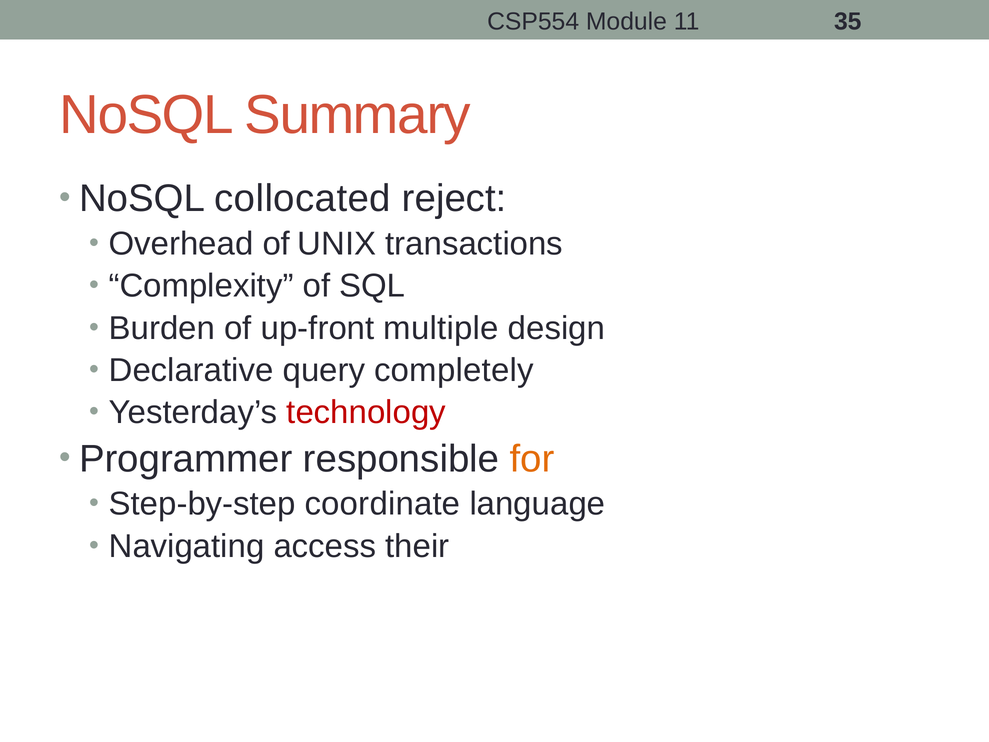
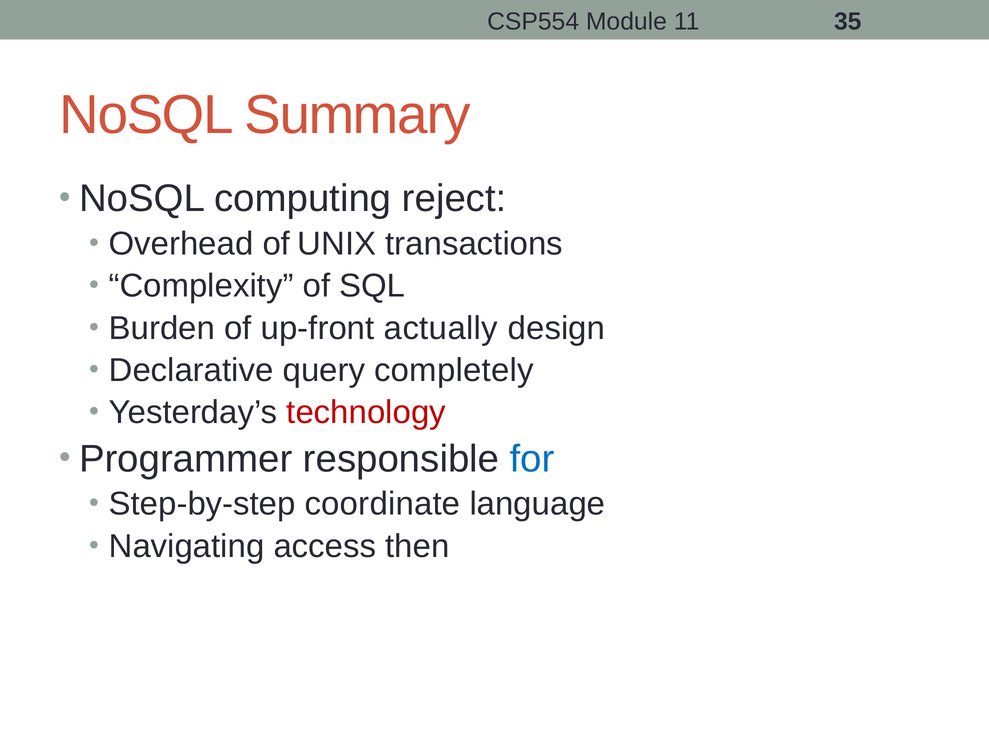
collocated: collocated -> computing (303, 199)
multiple: multiple -> actually (441, 328)
for colour: orange -> blue (532, 459)
their: their -> then (417, 546)
